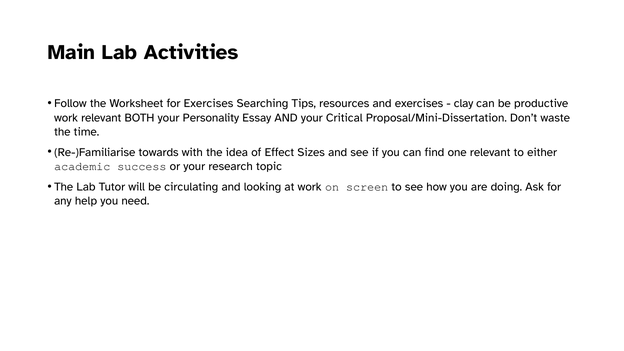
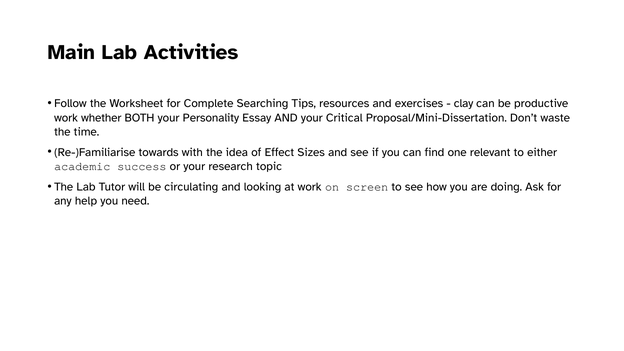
for Exercises: Exercises -> Complete (209, 104)
work relevant: relevant -> whether (101, 118)
